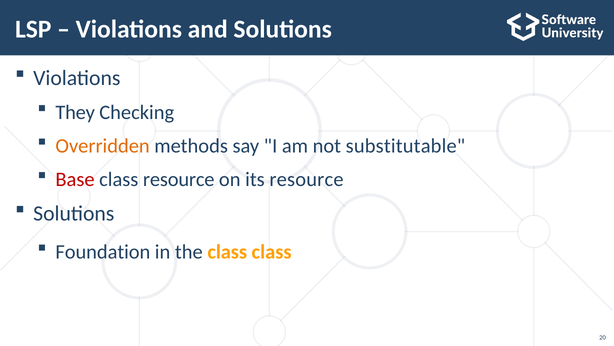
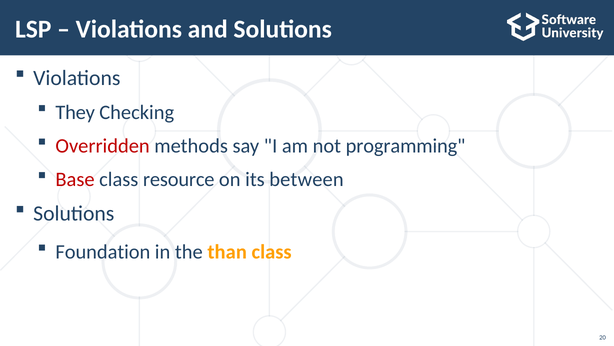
Overridden colour: orange -> red (103, 146)
substitutable: substitutable -> programming (406, 146)
its resource: resource -> between (307, 179)
the class: class -> than (227, 251)
